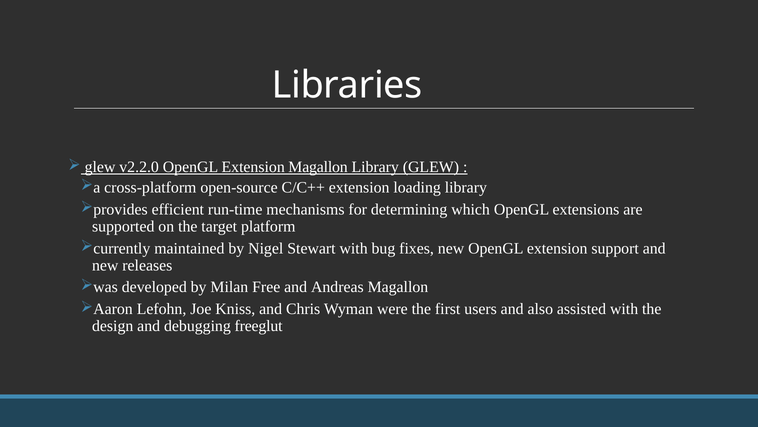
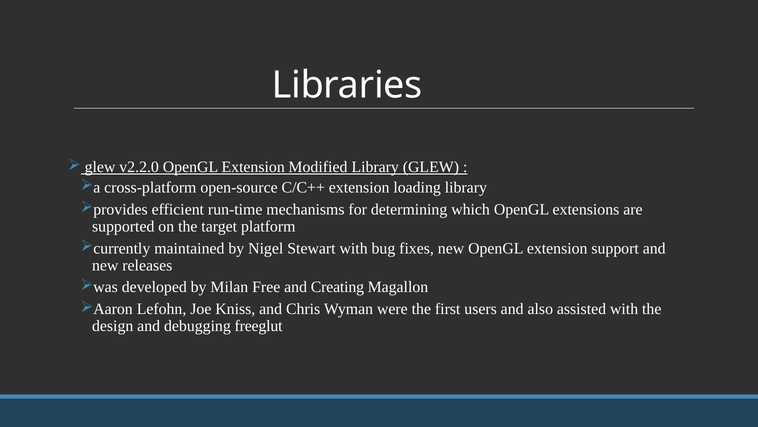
Extension Magallon: Magallon -> Modified (318, 167)
Andreas: Andreas -> Creating (337, 287)
